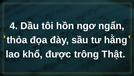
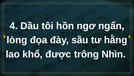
thỏa: thỏa -> lòng (17, 40)
Thật: Thật -> Nhìn (114, 54)
